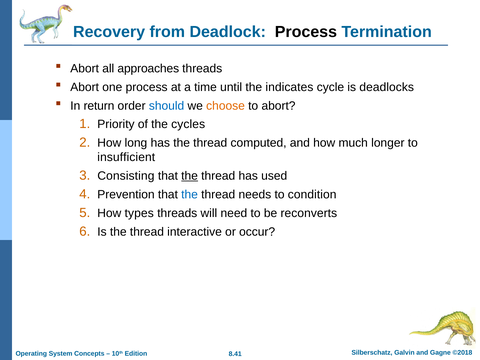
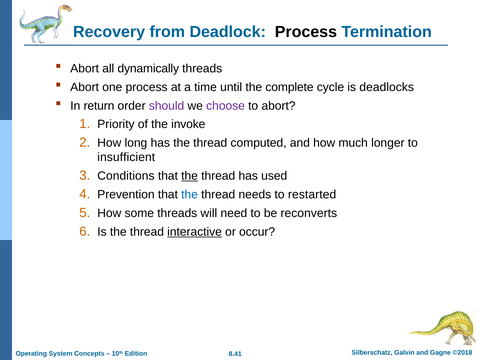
approaches: approaches -> dynamically (148, 69)
indicates: indicates -> complete (289, 87)
should colour: blue -> purple (167, 106)
choose colour: orange -> purple (226, 106)
cycles: cycles -> invoke (188, 124)
Consisting: Consisting -> Conditions (126, 176)
condition: condition -> restarted (312, 195)
types: types -> some (139, 213)
interactive underline: none -> present (195, 232)
